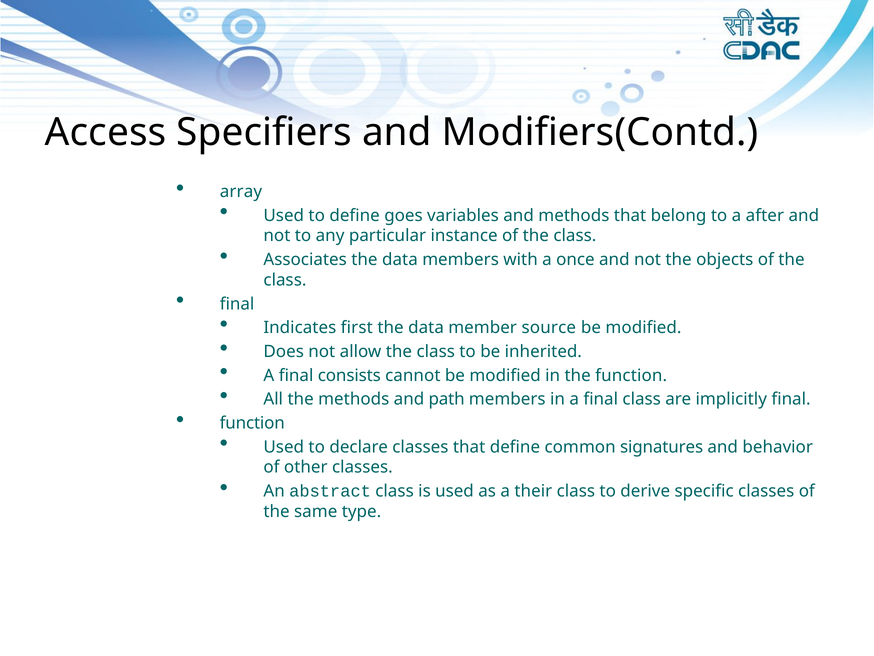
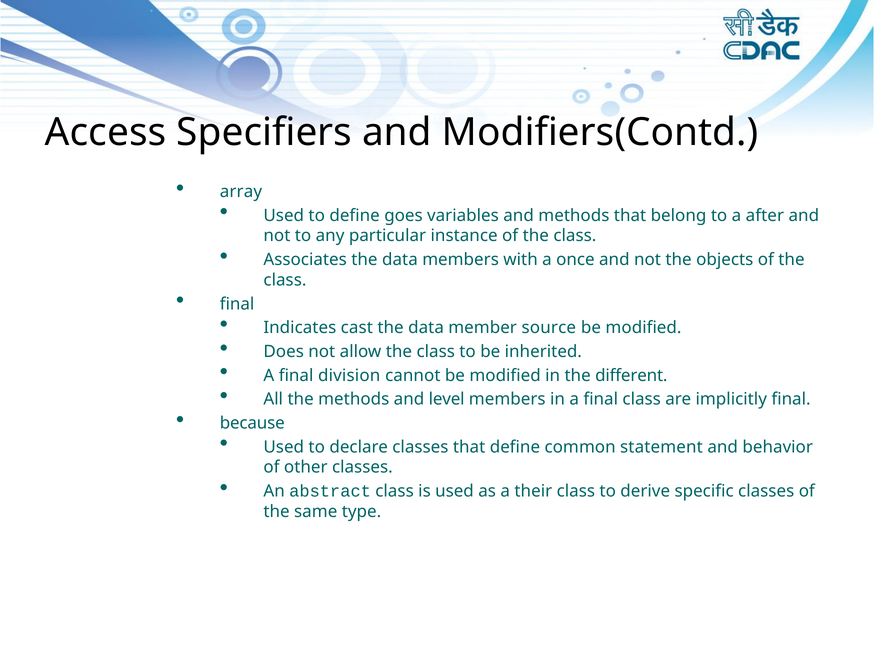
first: first -> cast (357, 328)
consists: consists -> division (349, 375)
the function: function -> different (631, 375)
path: path -> level (447, 399)
function: function -> because (252, 423)
signatures: signatures -> statement (661, 447)
